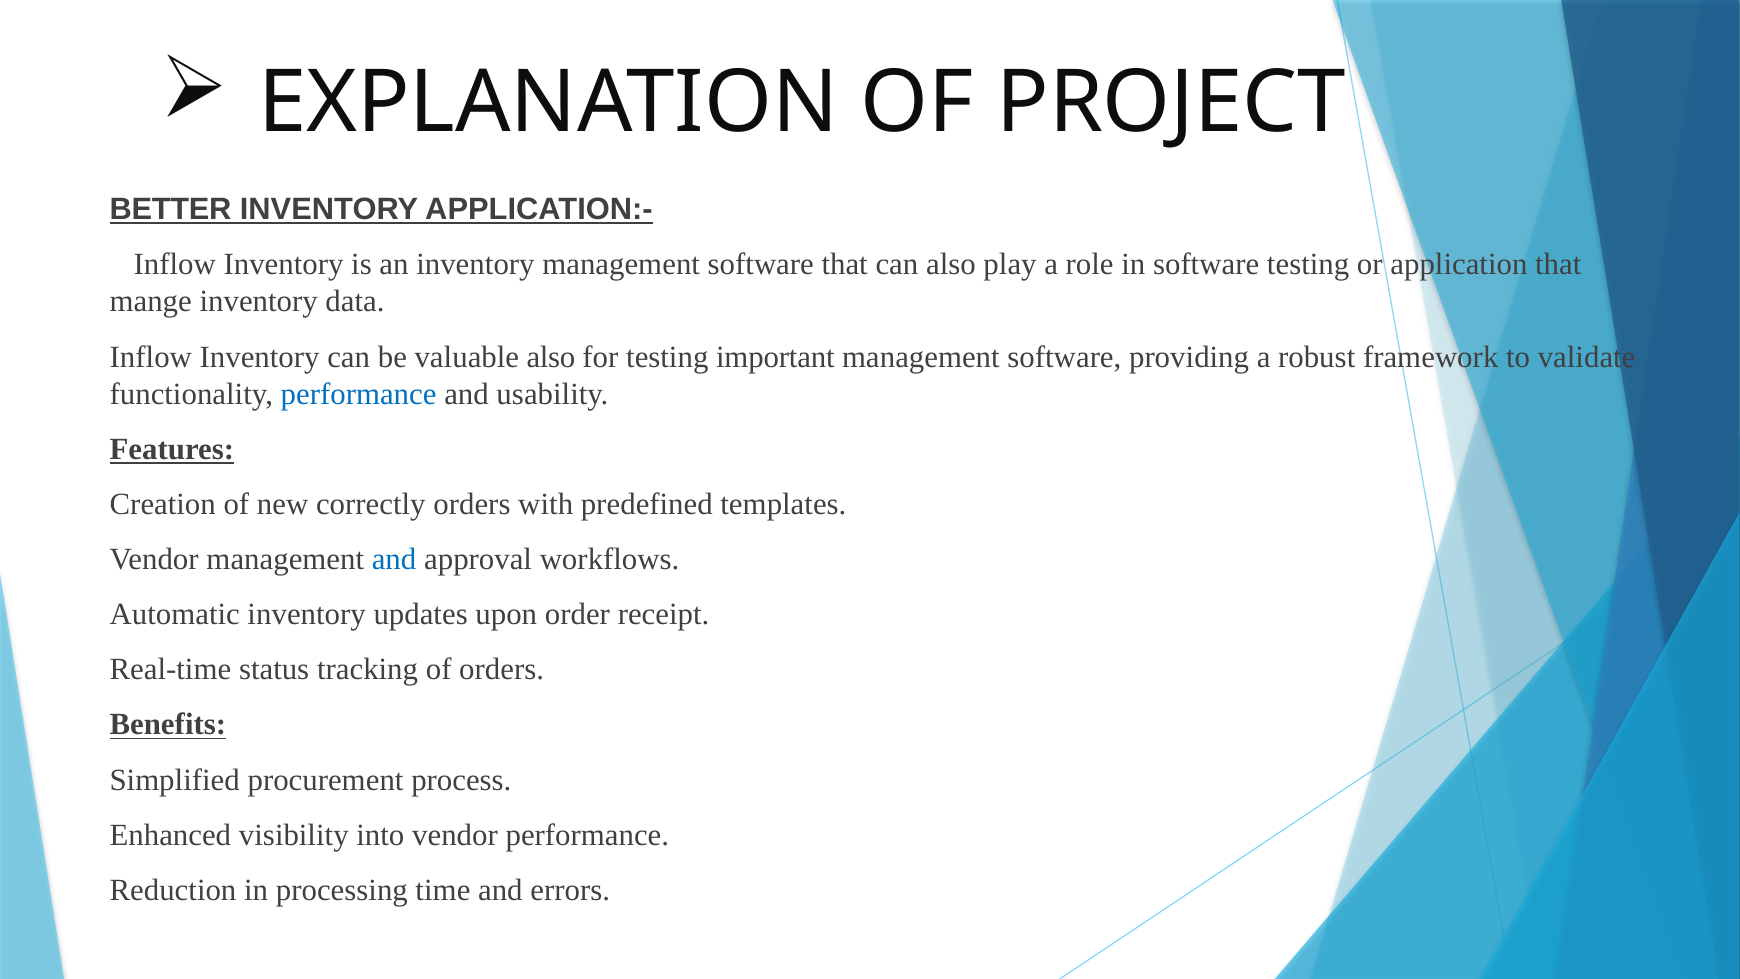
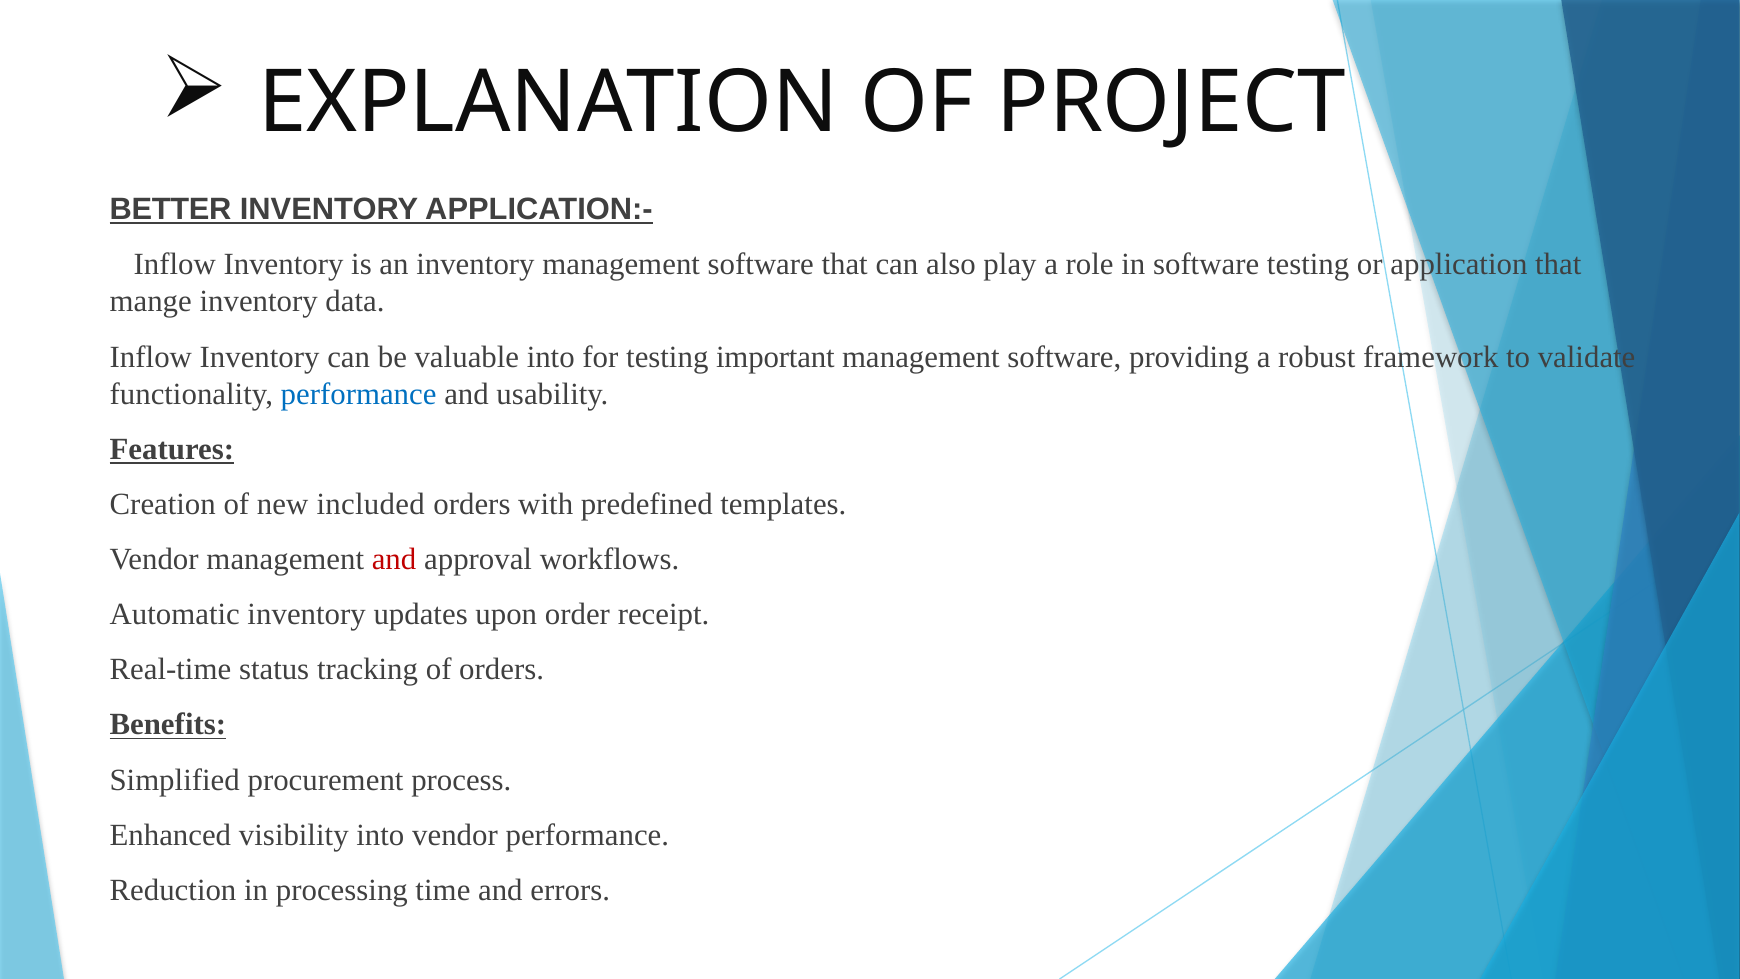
valuable also: also -> into (551, 357)
correctly: correctly -> included (371, 504)
and colour: blue -> red (394, 559)
